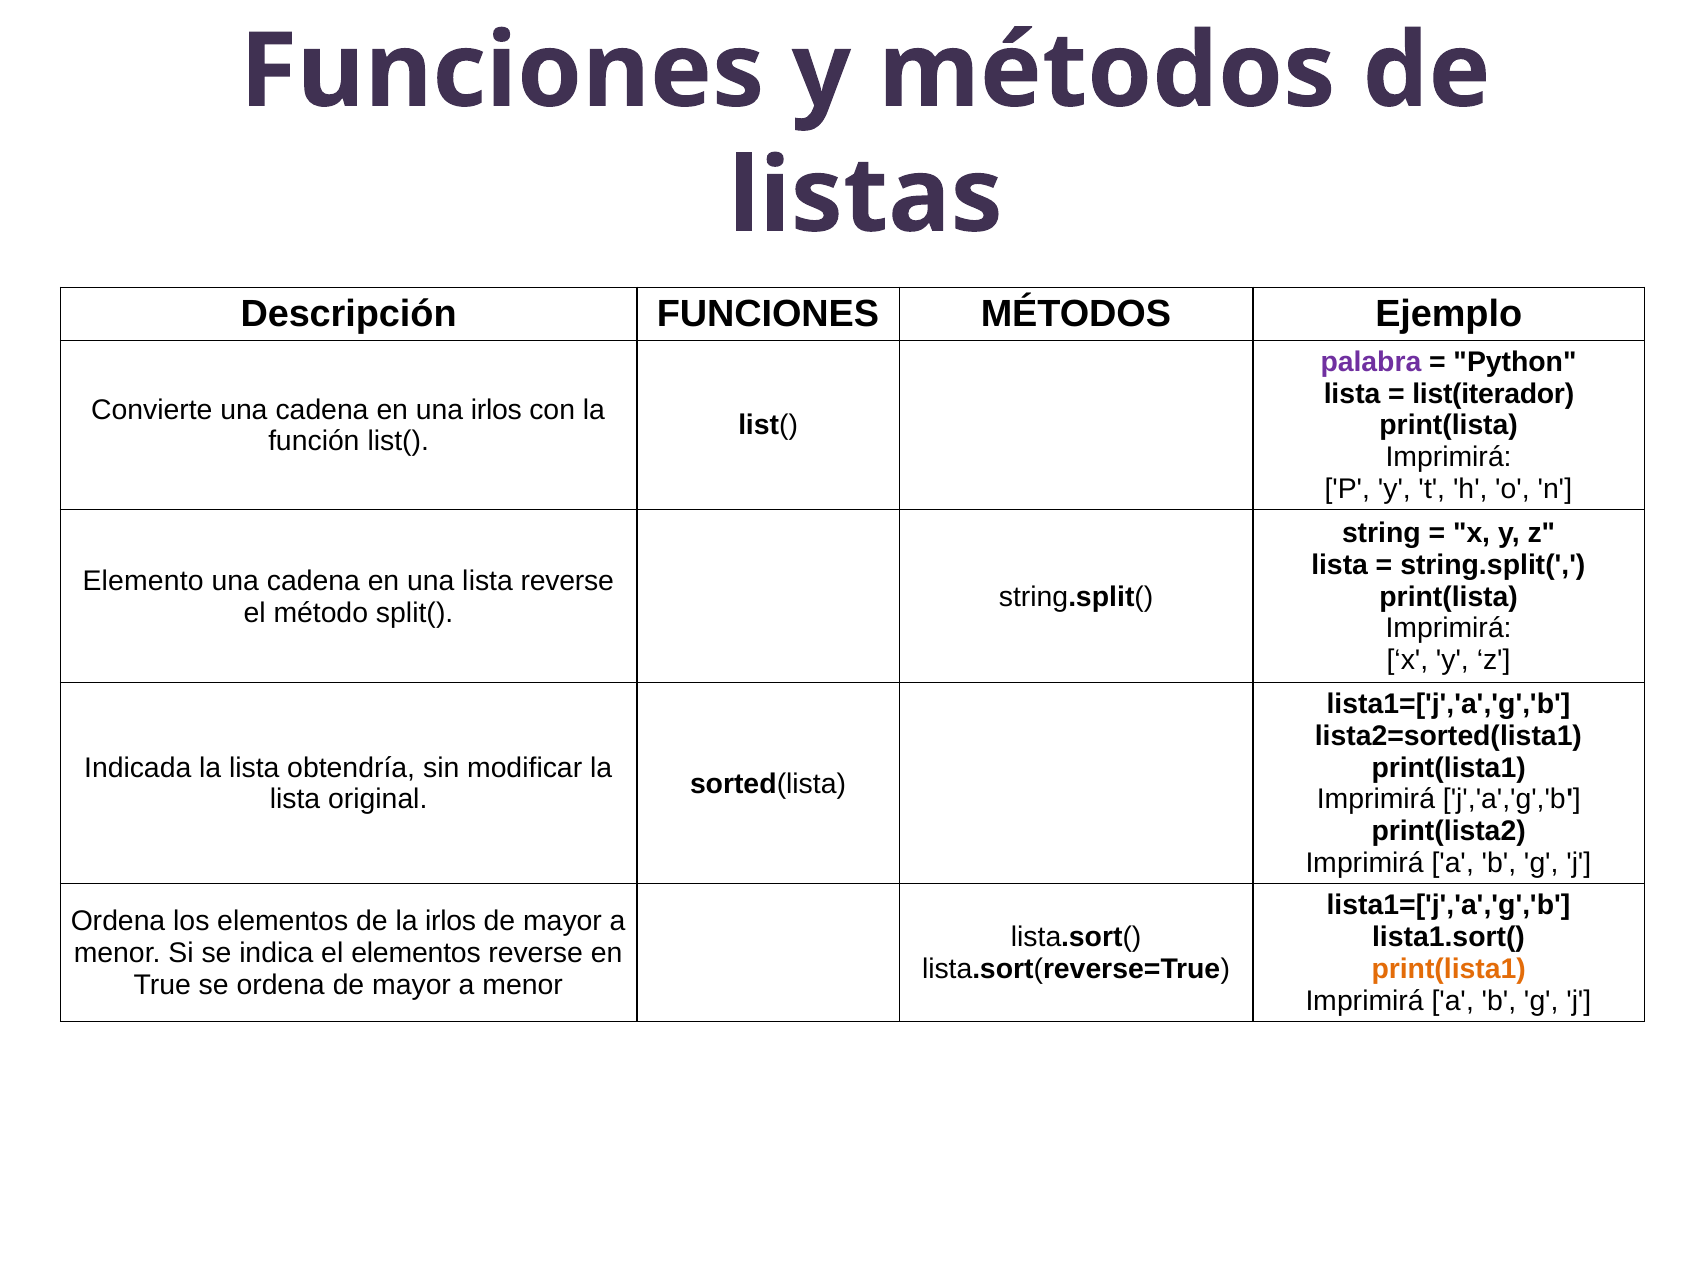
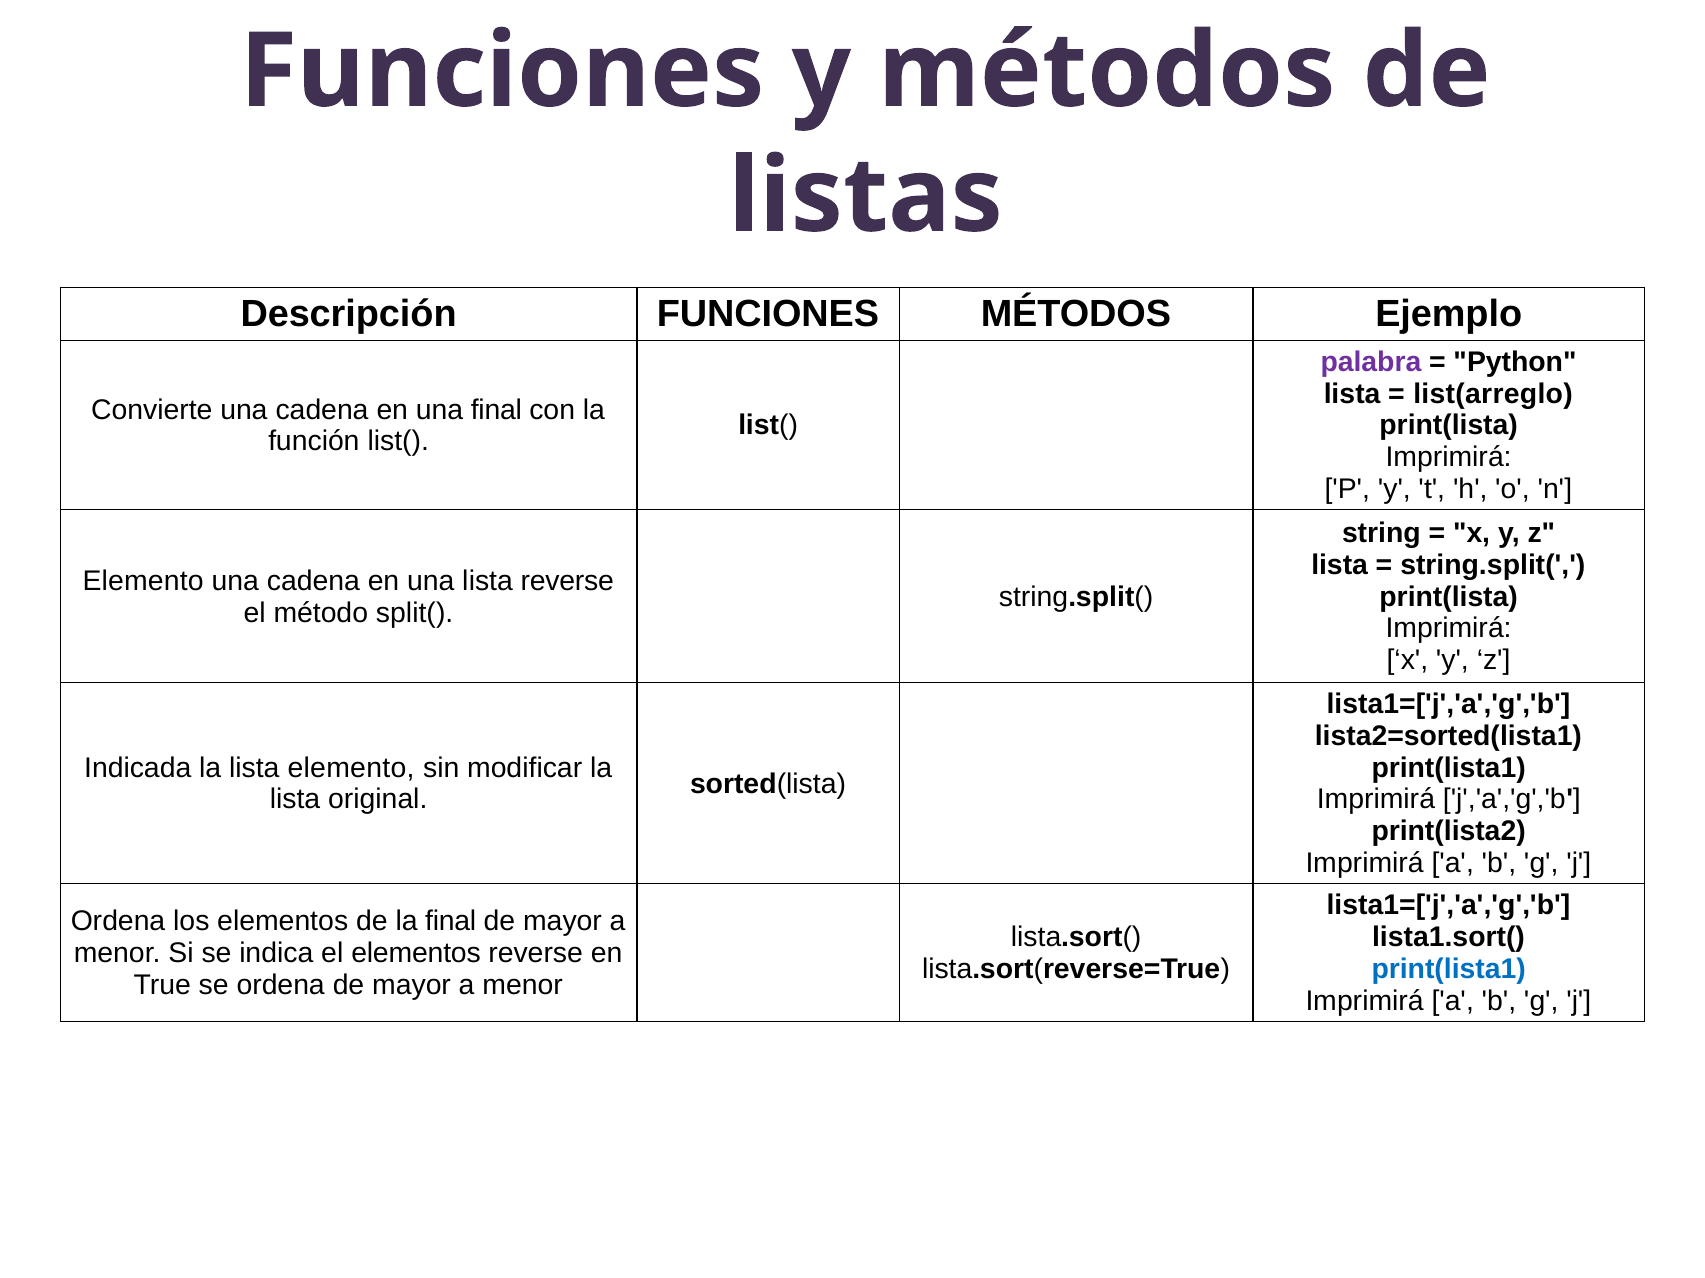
list(iterador: list(iterador -> list(arreglo (1493, 394)
una irlos: irlos -> final (496, 410)
lista obtendría: obtendría -> elemento (351, 768)
la irlos: irlos -> final (451, 922)
print(lista1 colour: orange -> blue (1449, 970)
